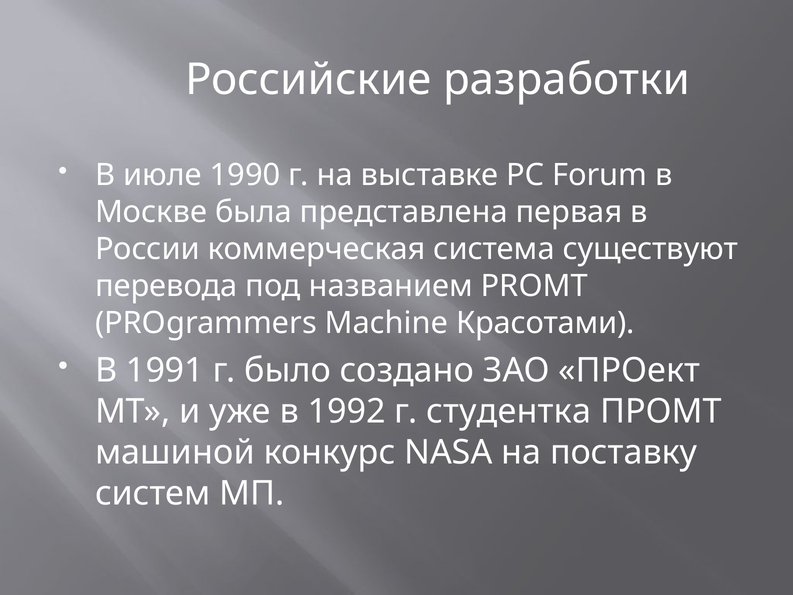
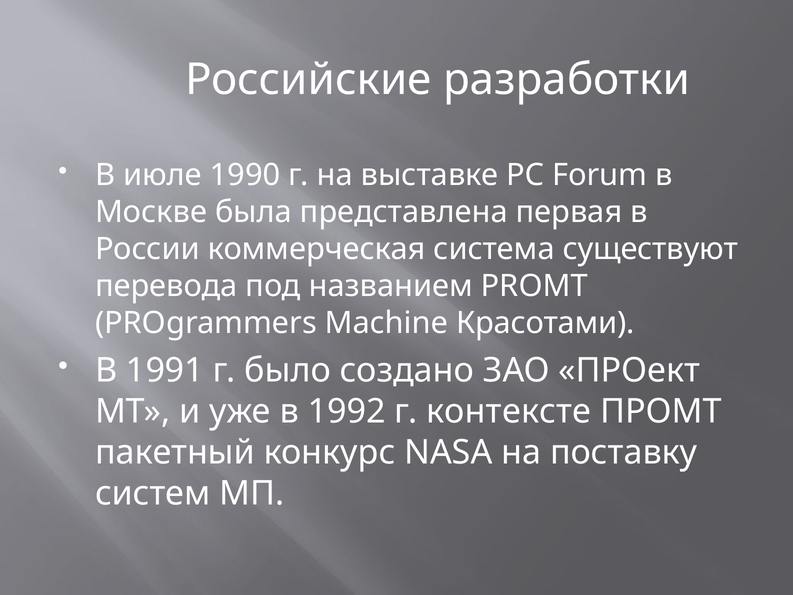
студентка: студентка -> контексте (509, 411)
машиной: машиной -> пакетный (175, 452)
